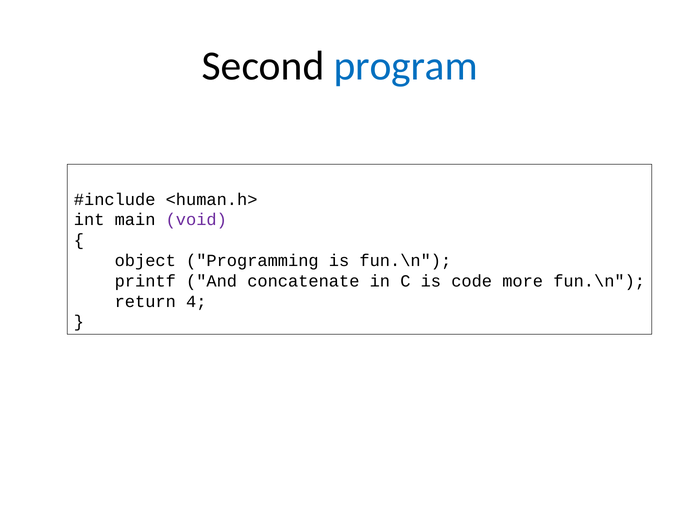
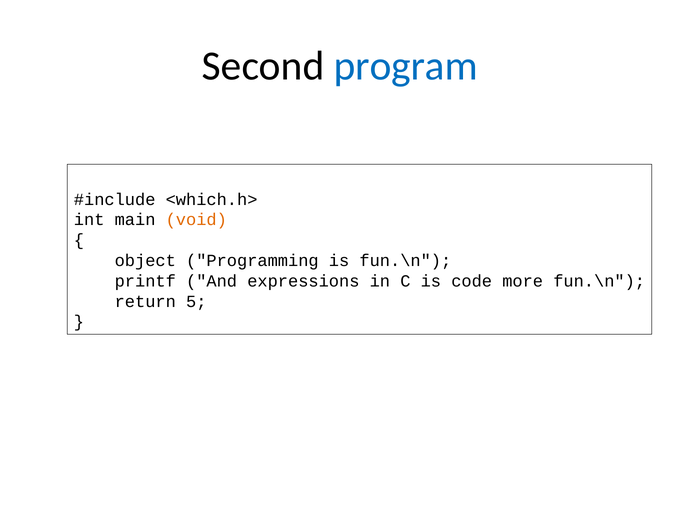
<human.h>: <human.h> -> <which.h> (212, 199)
void colour: purple -> orange (196, 220)
concatenate: concatenate -> expressions (303, 281)
4: 4 -> 5 (196, 301)
